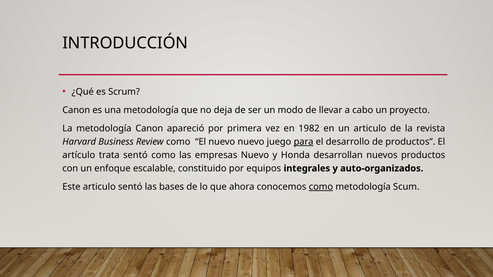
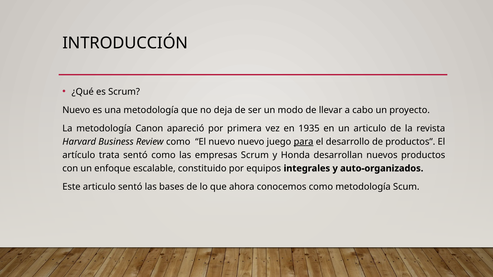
Canon: Canon -> Nuevo (76, 110)
1982: 1982 -> 1935 (309, 129)
empresas Nuevo: Nuevo -> Scrum (255, 155)
como underline: present -> none (321, 187)
